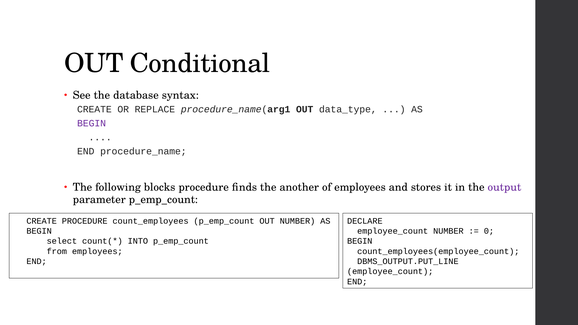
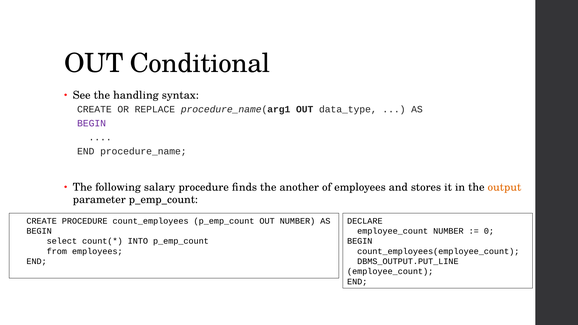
database: database -> handling (136, 95)
blocks: blocks -> salary (160, 187)
output colour: purple -> orange (504, 187)
